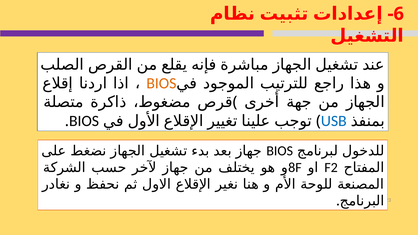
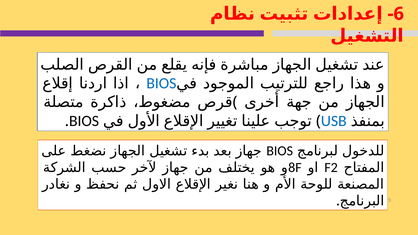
BIOS colour: orange -> blue (161, 83)
